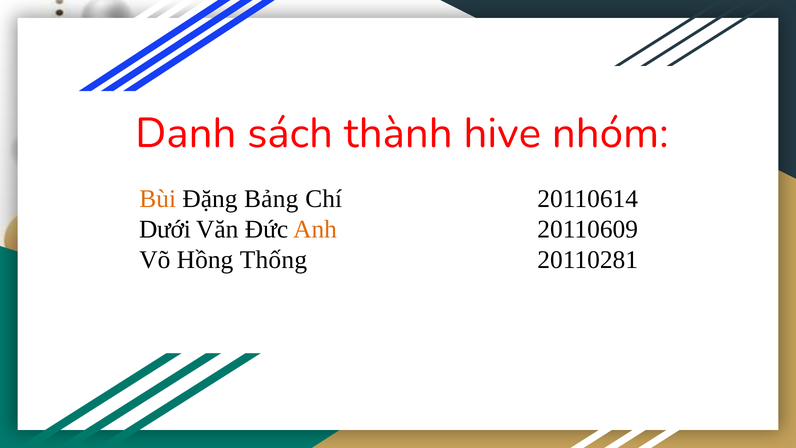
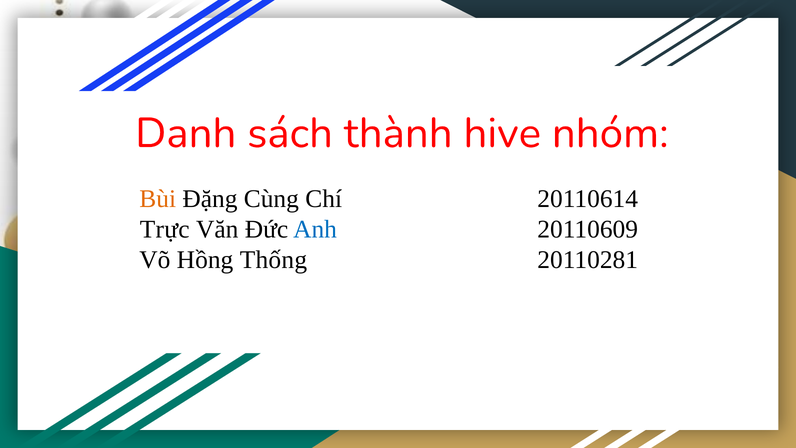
Bảng: Bảng -> Cùng (271, 199)
Dưới: Dưới -> Trực (165, 229)
Anh colour: orange -> blue (315, 229)
